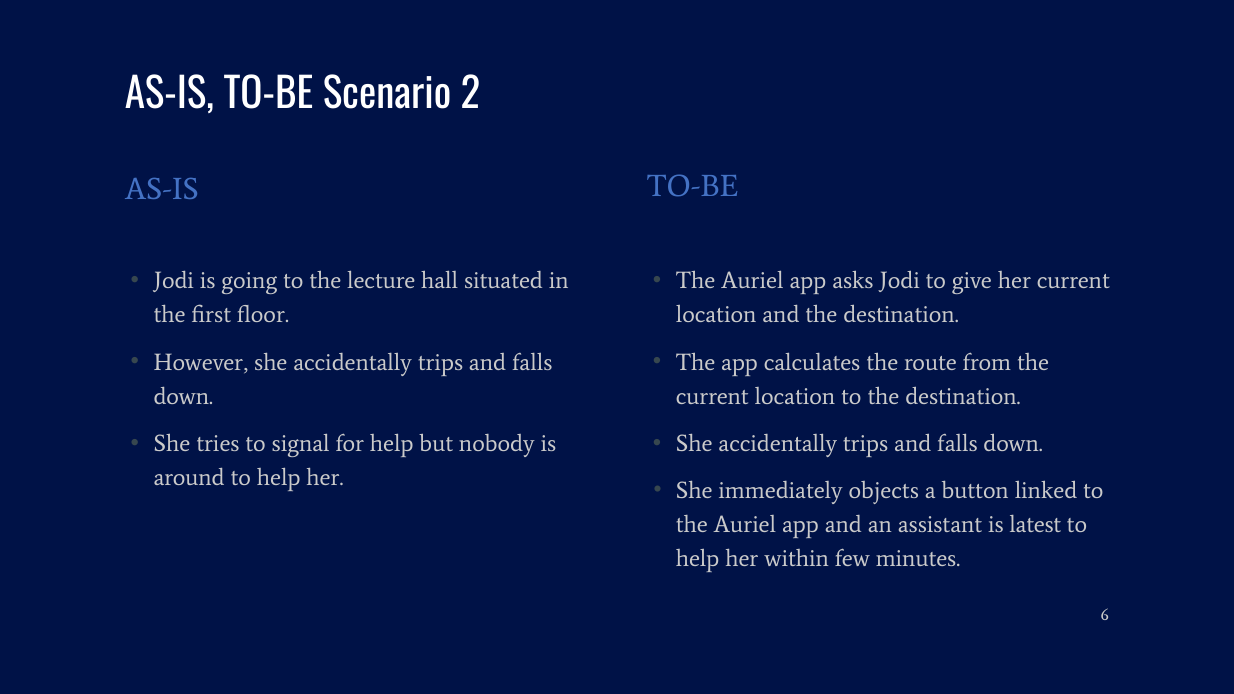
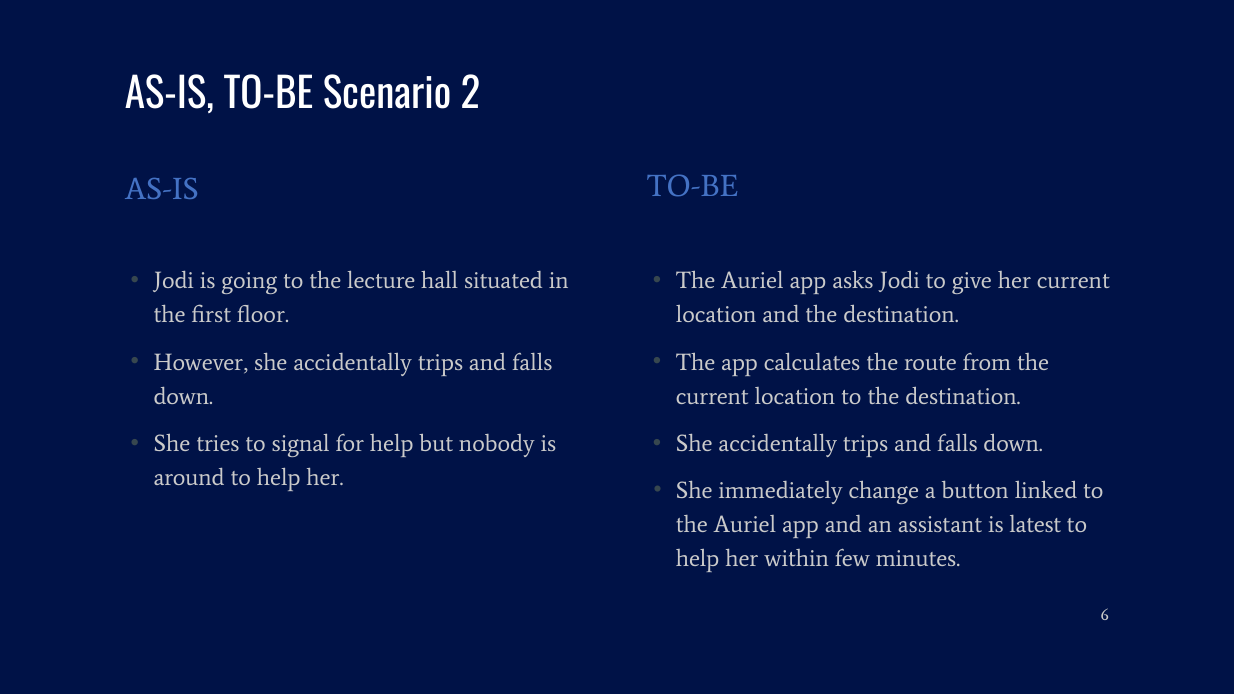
objects: objects -> change (884, 491)
